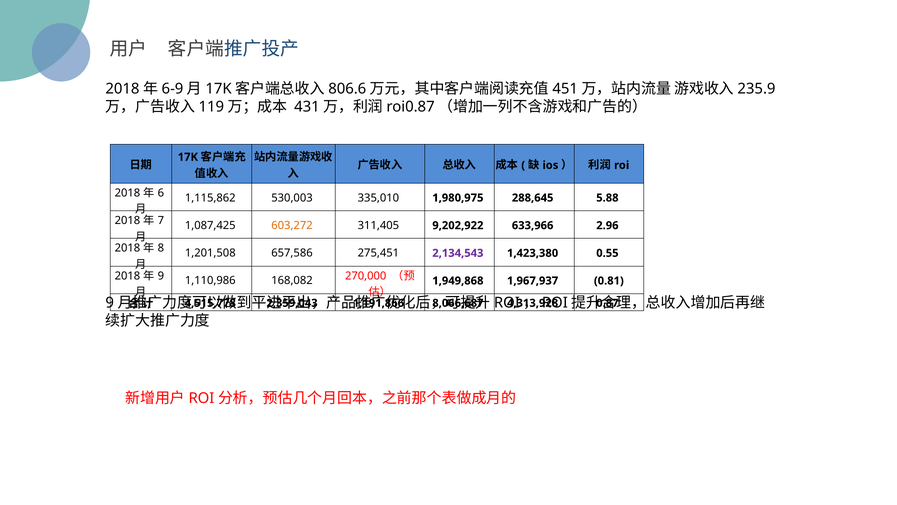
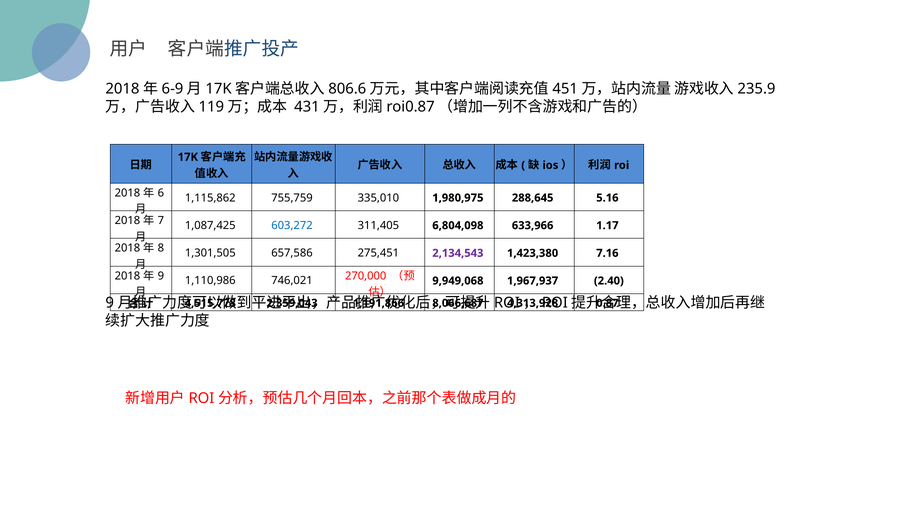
530,003: 530,003 -> 755,759 (292, 198)
5.88: 5.88 -> 5.16 (607, 198)
603,272 colour: orange -> blue (292, 225)
9,202,922: 9,202,922 -> 6,804,098 (458, 225)
2.96: 2.96 -> 1.17 (607, 225)
1,201,508: 1,201,508 -> 1,301,505 (210, 253)
0.55: 0.55 -> 7.16 (607, 253)
168,082: 168,082 -> 746,021 (292, 281)
1,949,868: 1,949,868 -> 9,949,068 (458, 281)
0.81: 0.81 -> 2.40 (609, 281)
